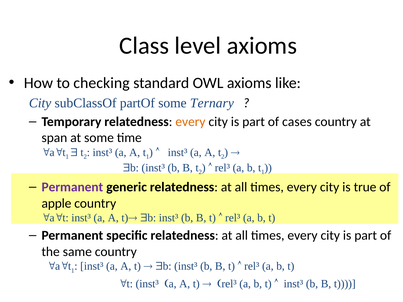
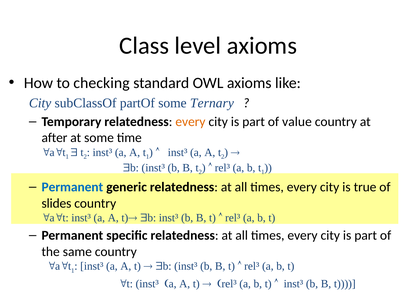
cases: cases -> value (297, 122)
span: span -> after (54, 138)
Permanent colour: purple -> blue (72, 187)
apple: apple -> slides (56, 203)
